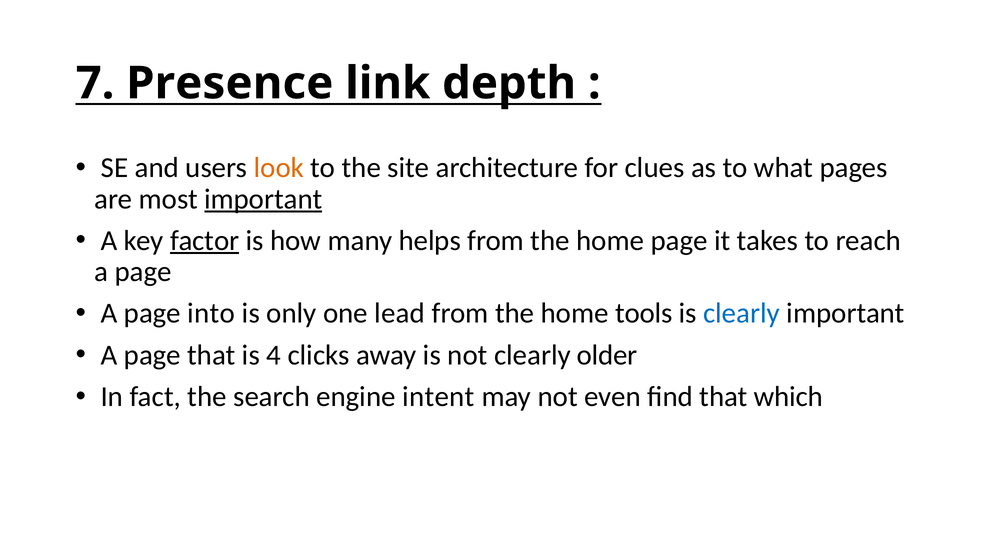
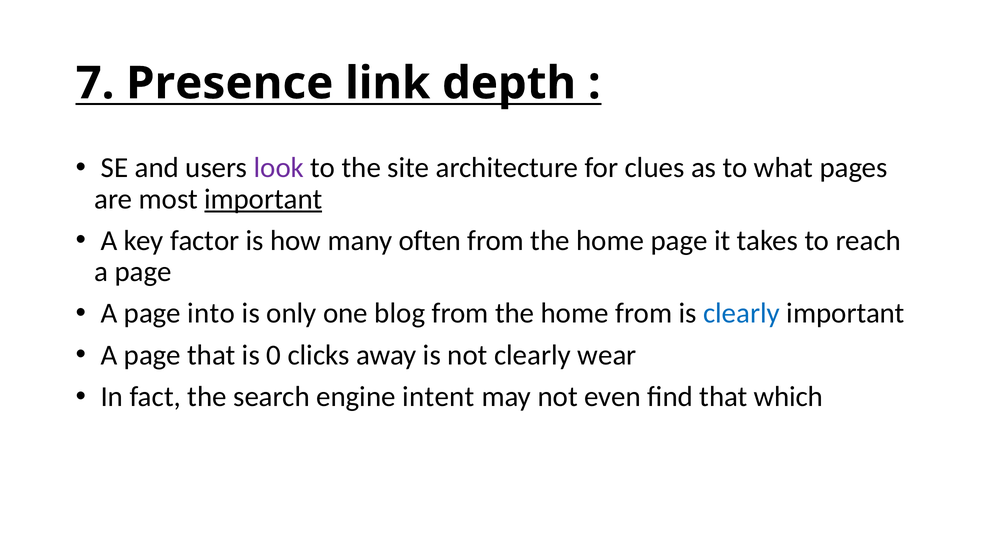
look colour: orange -> purple (279, 168)
factor underline: present -> none (205, 241)
helps: helps -> often (430, 241)
lead: lead -> blog (400, 314)
home tools: tools -> from (644, 314)
4: 4 -> 0 (274, 355)
older: older -> wear (607, 355)
